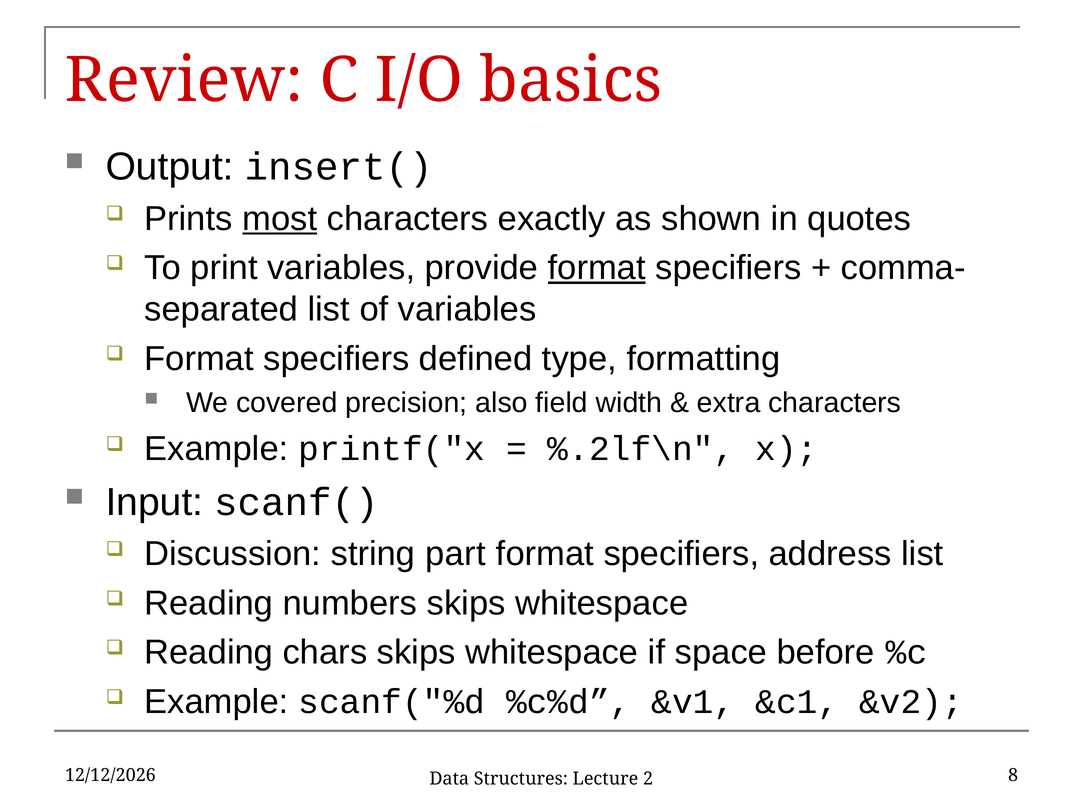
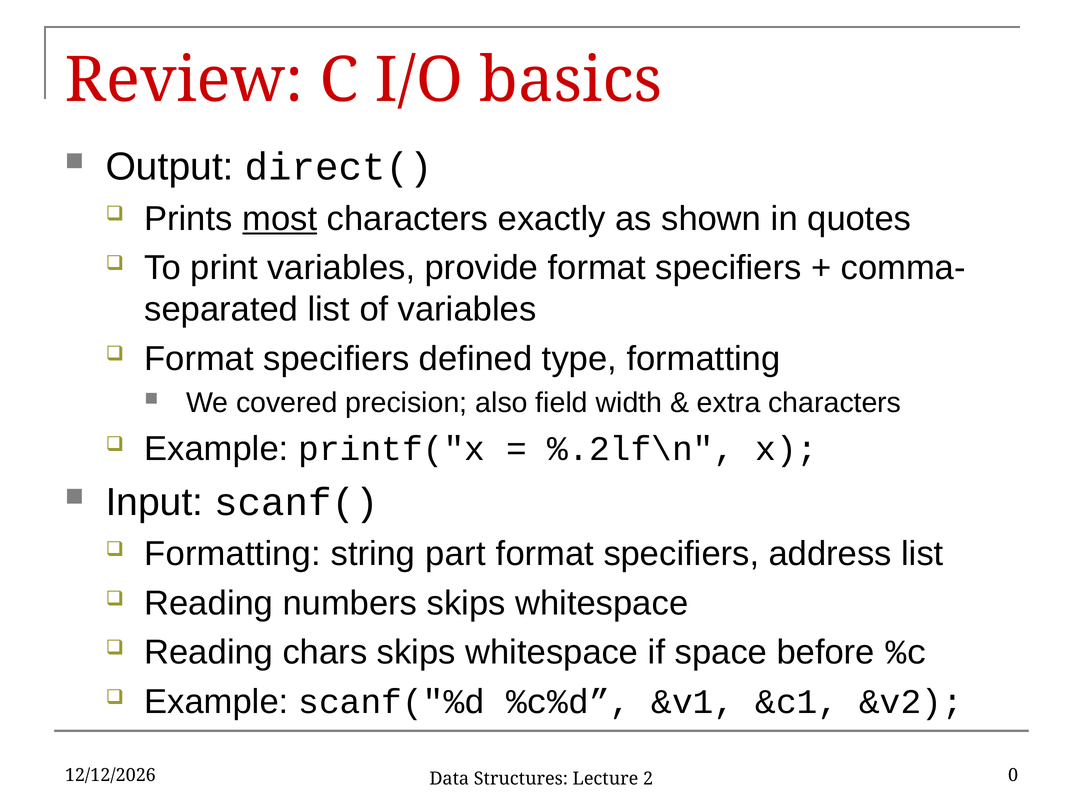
insert(: insert( -> direct( (339, 167)
format underline: present -> none (597, 268)
Discussion: Discussion -> Formatting (233, 554)
8: 8 -> 0 (1013, 776)
